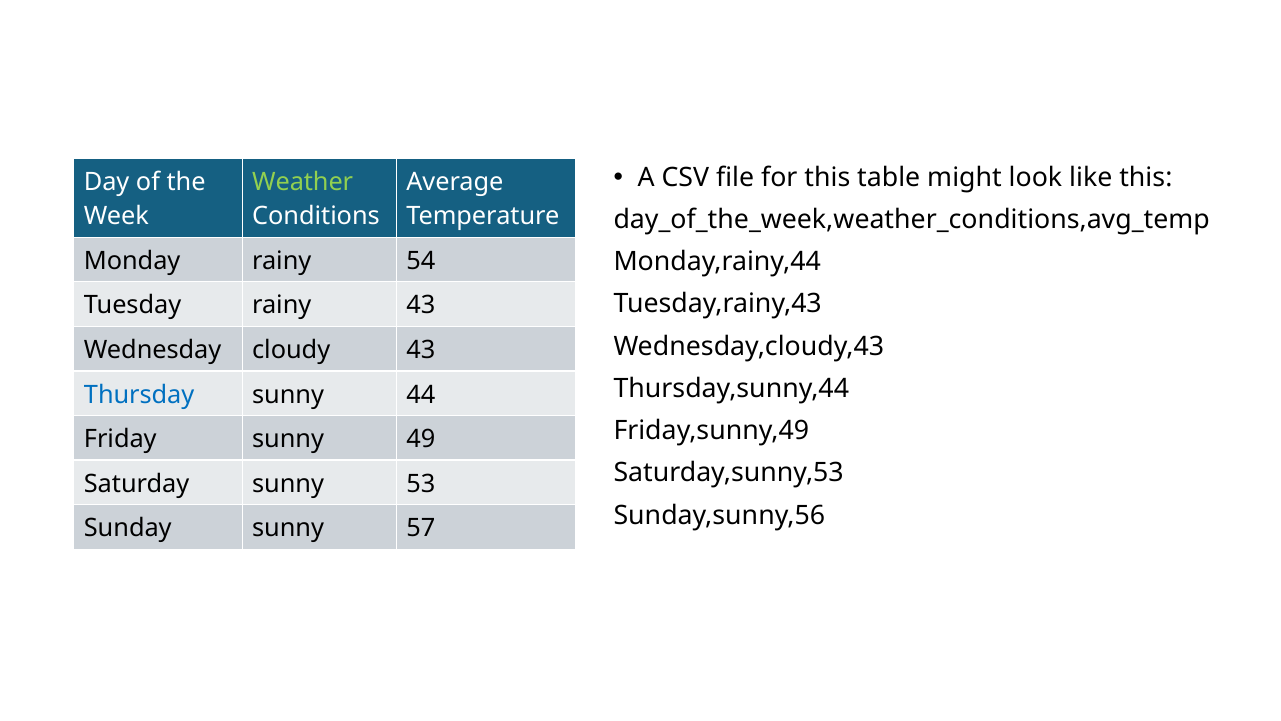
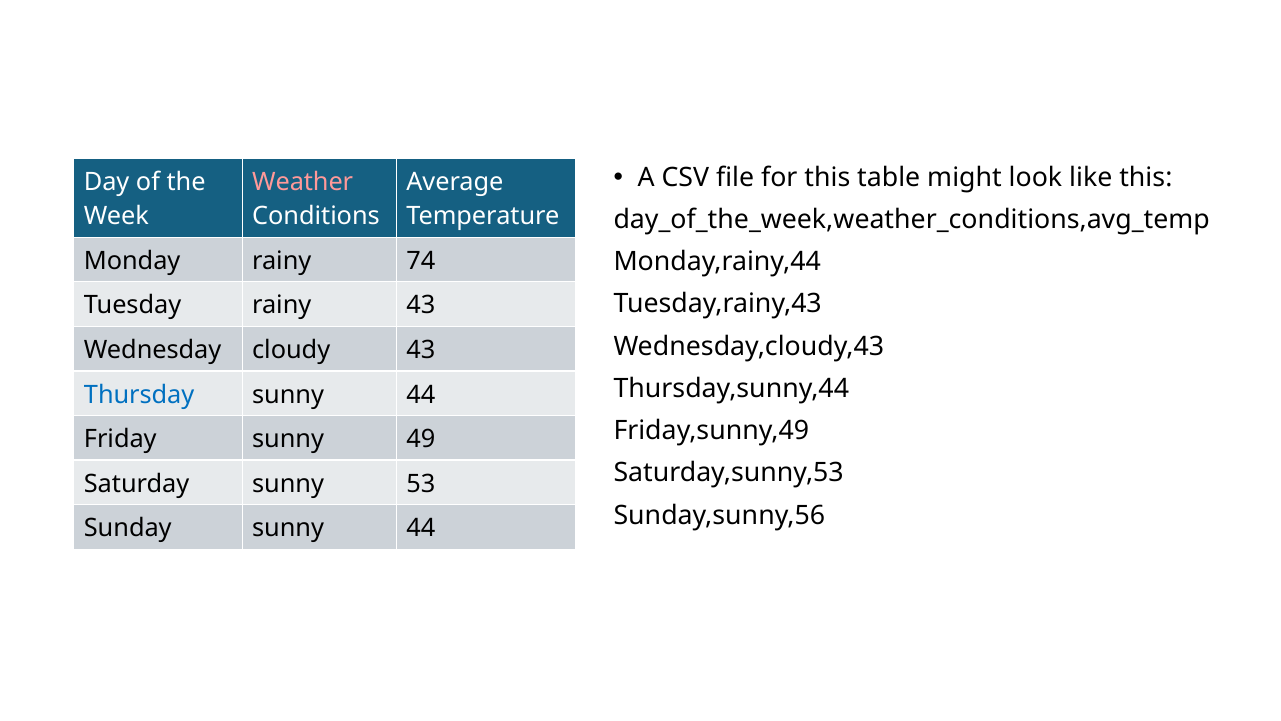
Weather colour: light green -> pink (303, 182)
54: 54 -> 74 (421, 261)
Sunday sunny 57: 57 -> 44 (421, 528)
